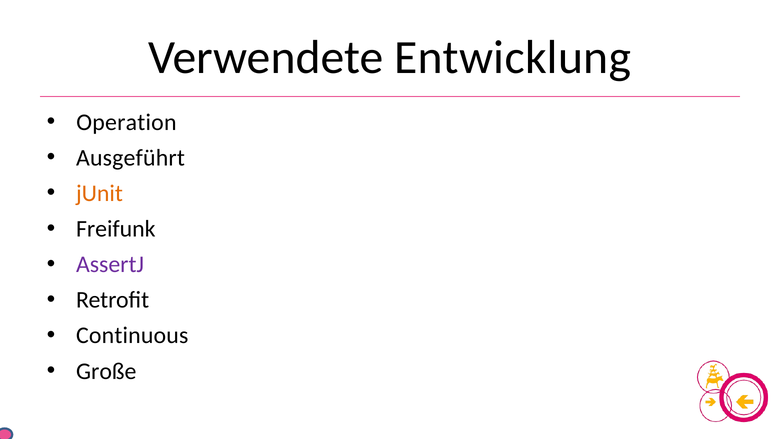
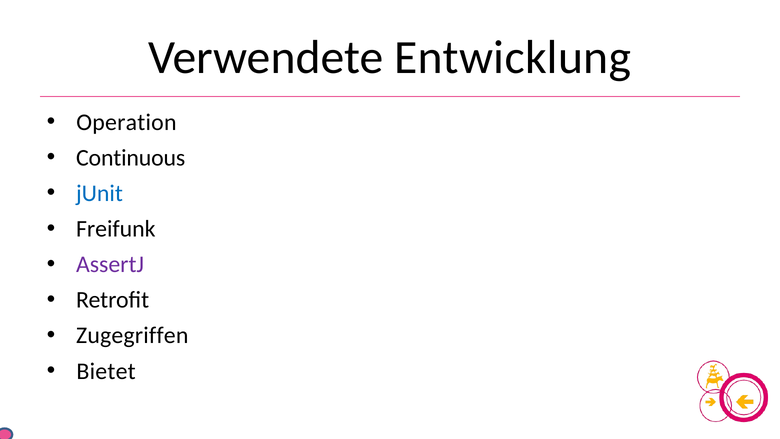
Ausgeführt: Ausgeführt -> Continuous (131, 158)
jUnit colour: orange -> blue (99, 193)
Continuous: Continuous -> Zugegriffen (132, 335)
Große: Große -> Bietet (106, 371)
